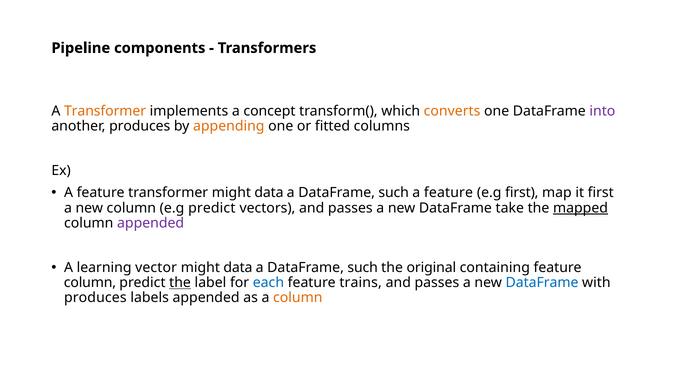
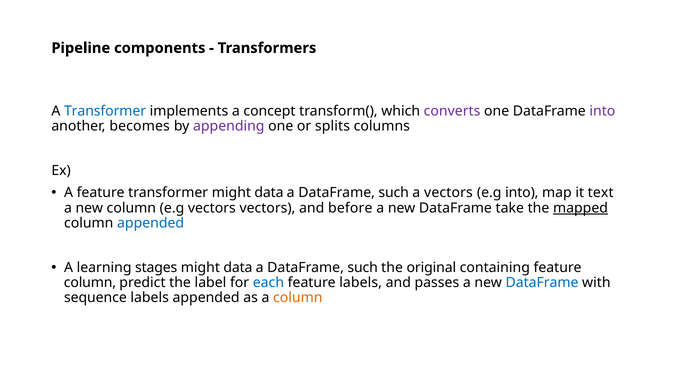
Transformer colour: orange -> blue (105, 111)
converts colour: orange -> purple (452, 111)
another produces: produces -> becomes (140, 126)
appending colour: orange -> purple (229, 126)
fitted: fitted -> splits (332, 126)
feature: feature -> vectors (448, 193)
e.g first: first -> into (522, 193)
it first: first -> text (601, 193)
e.g predict: predict -> vectors (212, 208)
vectors and passes: passes -> before (350, 208)
appended colour: purple -> blue (151, 223)
vector: vector -> stages (156, 268)
the underline: present -> none (180, 283)
feature trains: trains -> labels (361, 283)
produces: produces -> sequence (95, 298)
